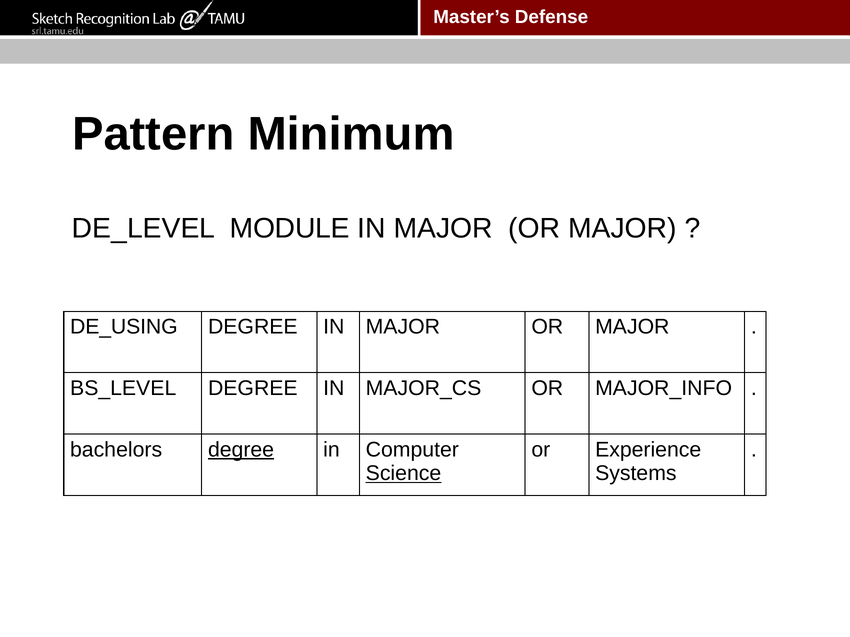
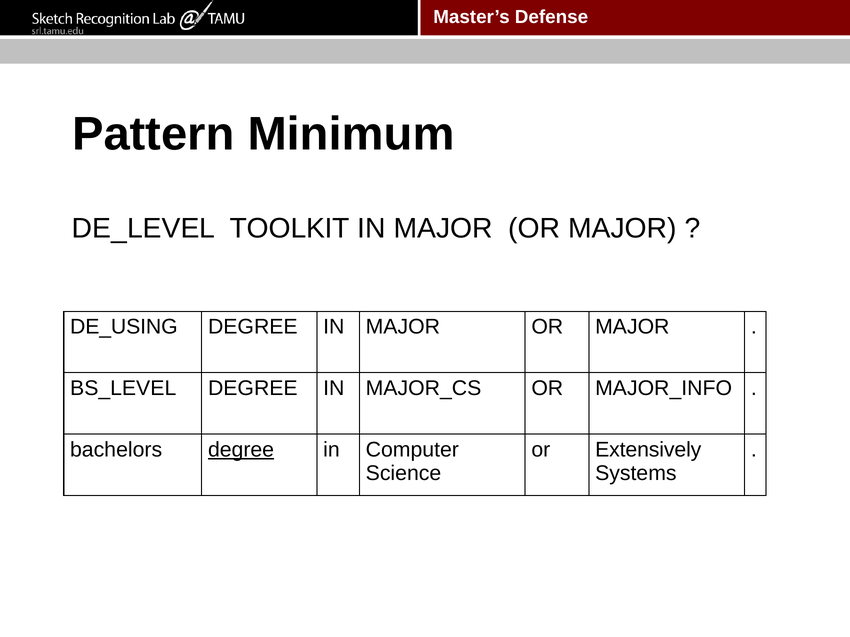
MODULE: MODULE -> TOOLKIT (290, 229)
Experience: Experience -> Extensively (648, 450)
Science underline: present -> none (403, 474)
